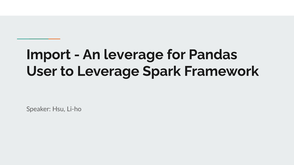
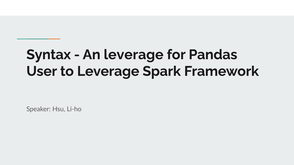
Import: Import -> Syntax (49, 55)
